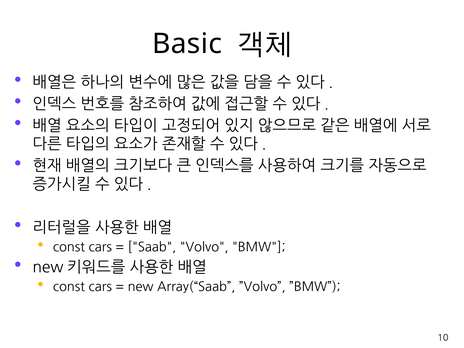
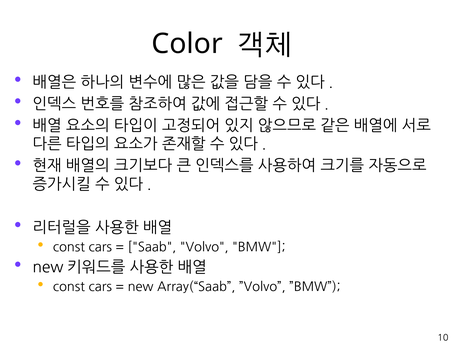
Basic: Basic -> Color (187, 44)
